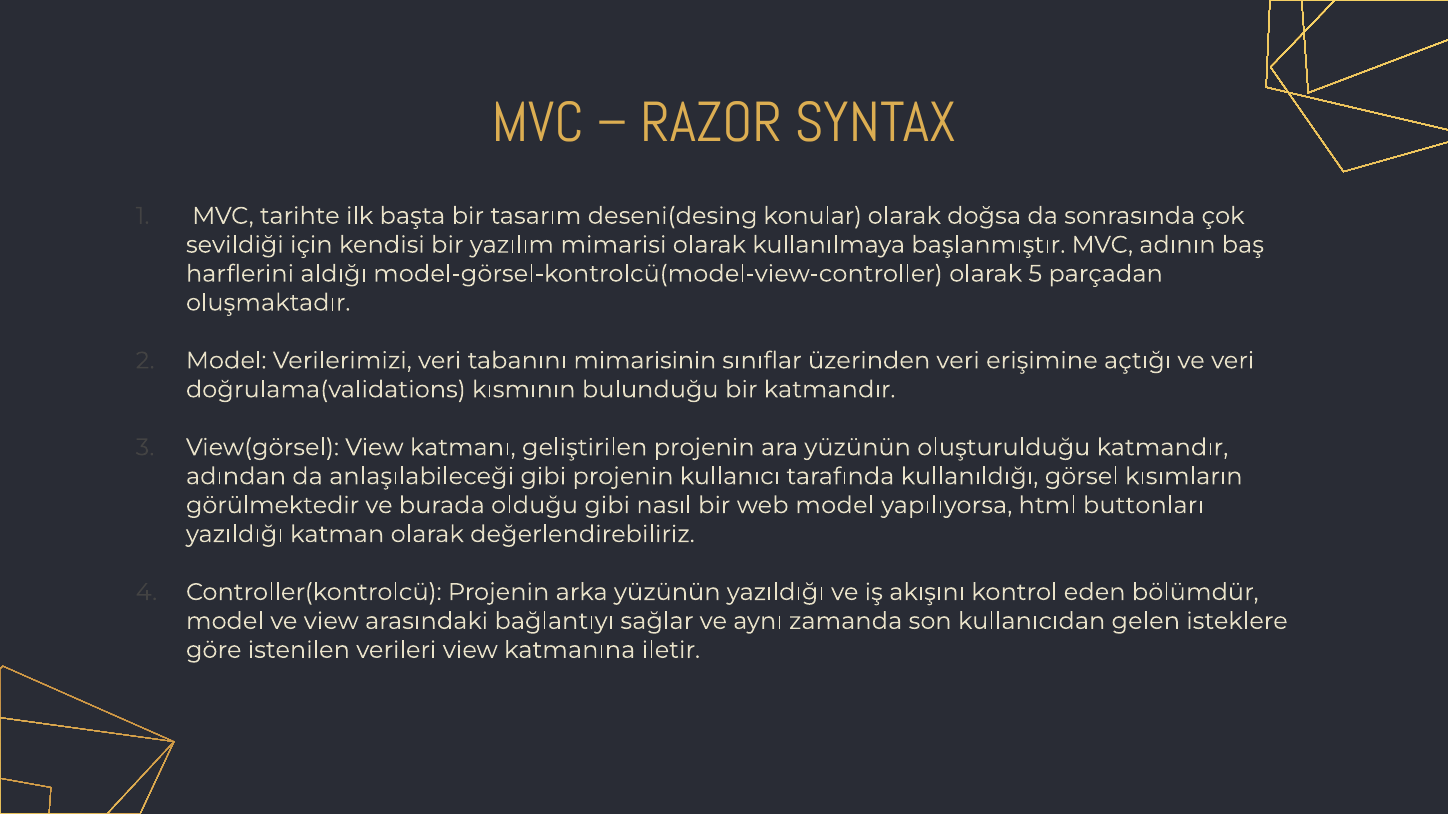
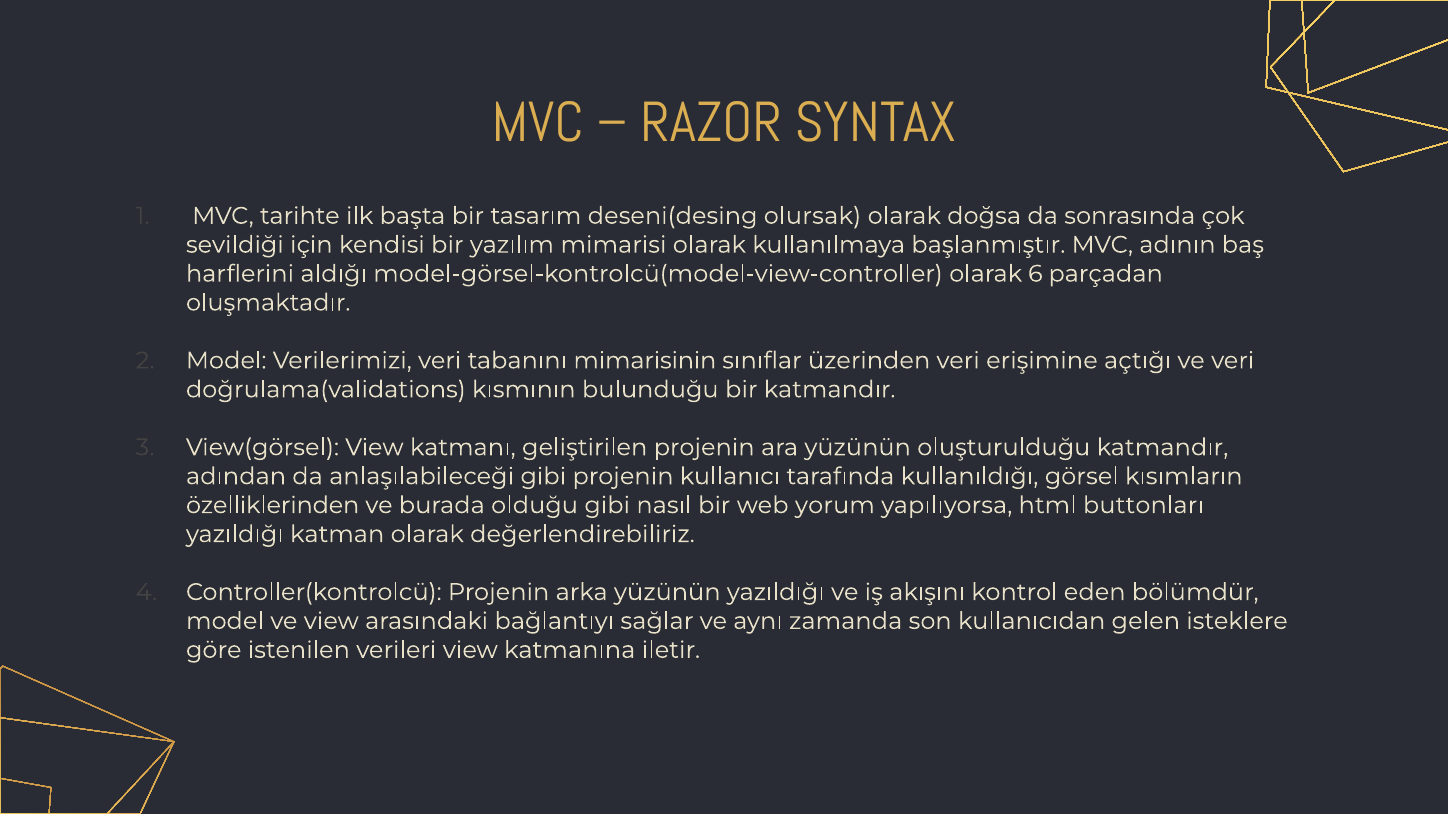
konular: konular -> olursak (812, 216)
5: 5 -> 6 (1035, 274)
görülmektedir: görülmektedir -> özelliklerinden (273, 506)
web model: model -> yorum (835, 506)
